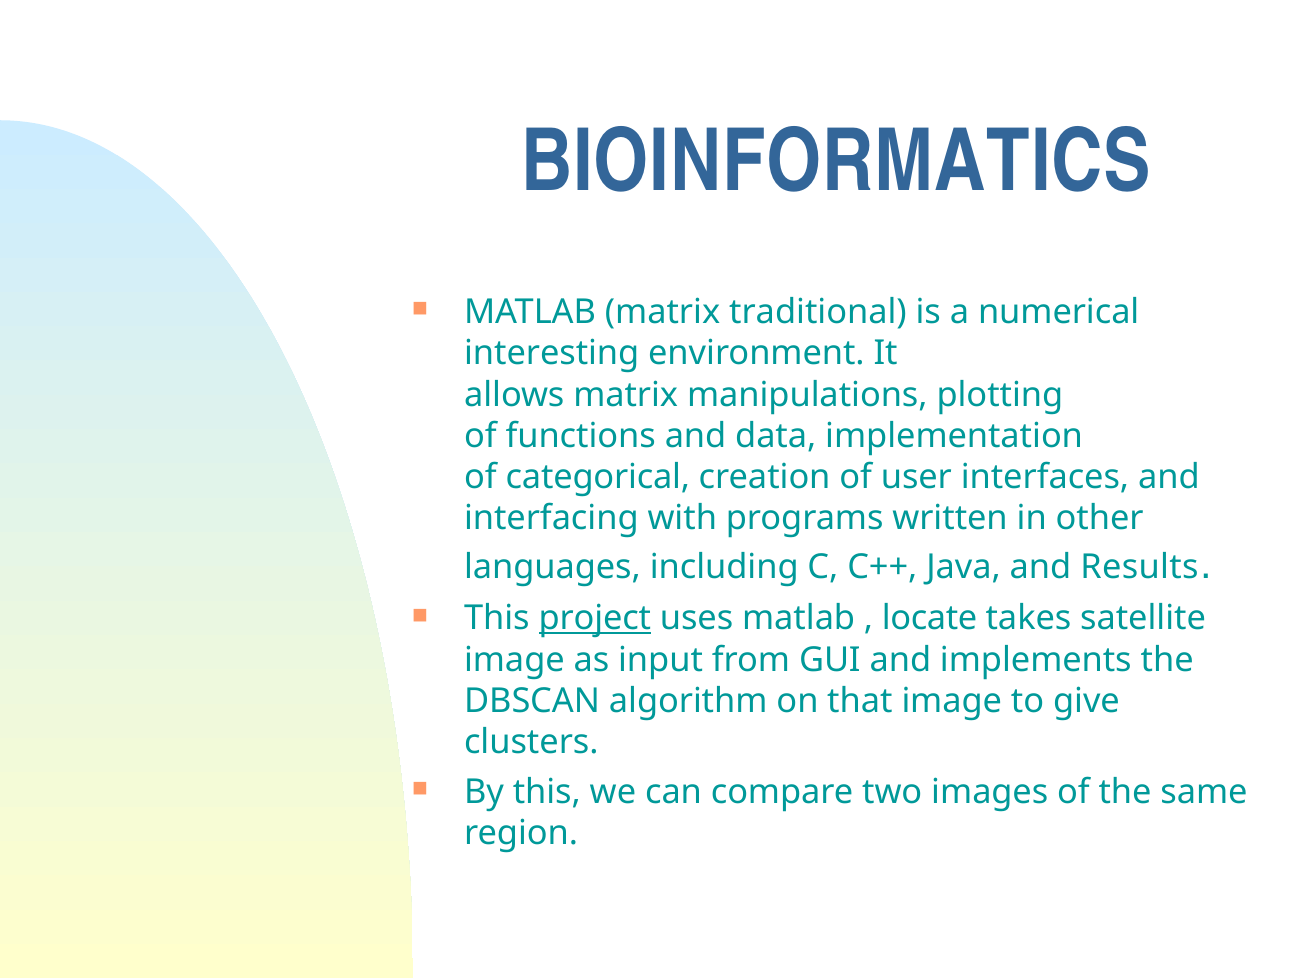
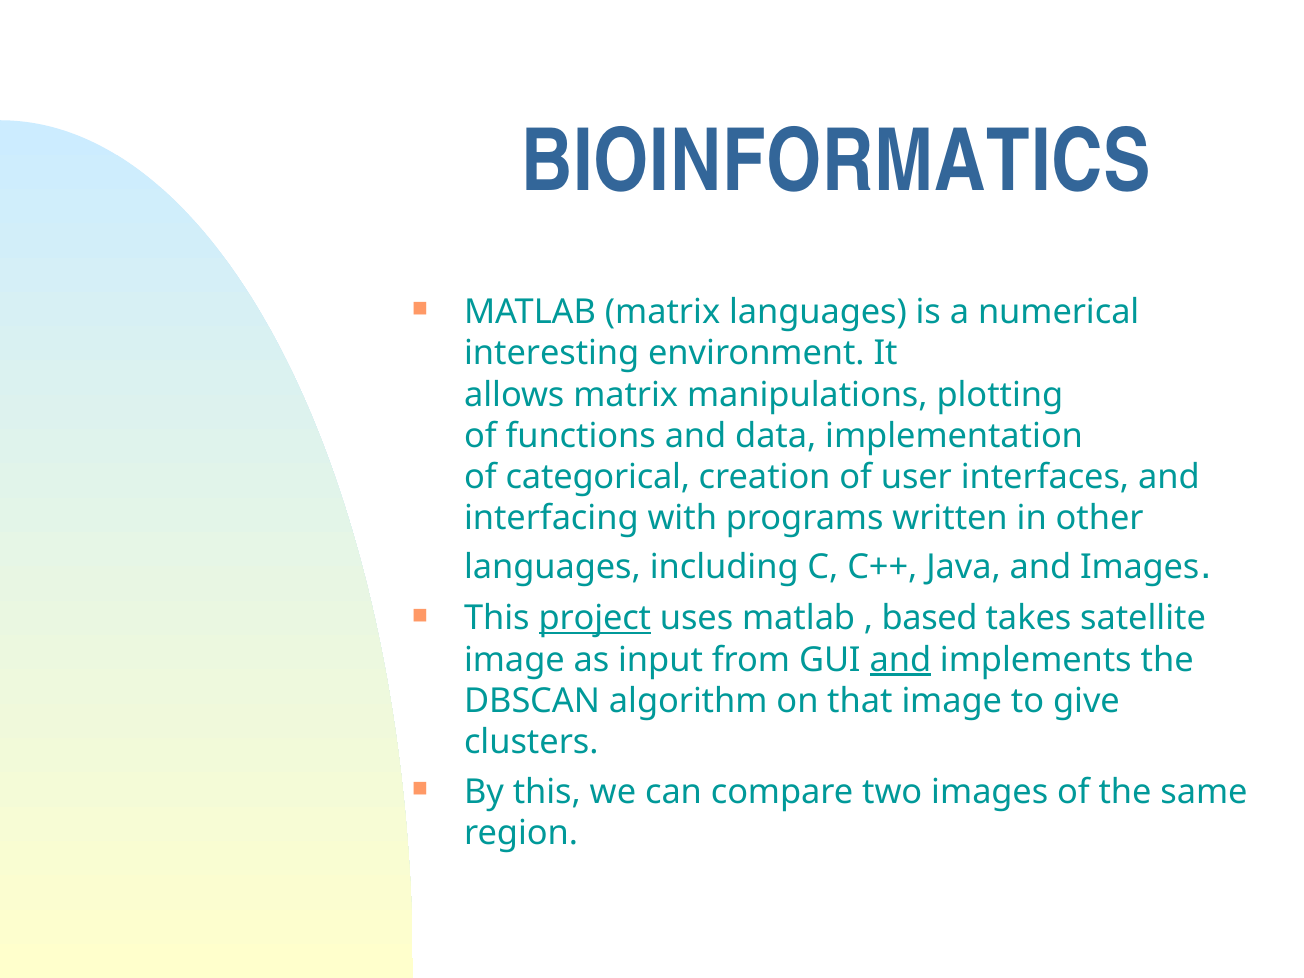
matrix traditional: traditional -> languages (818, 312)
and Results: Results -> Images (1140, 567)
locate: locate -> based (930, 618)
and underline: none -> present (900, 660)
